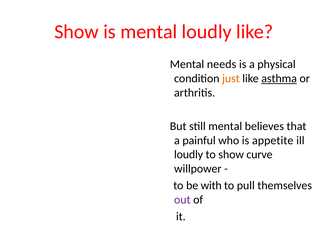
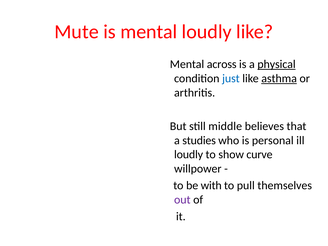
Show: Show -> Mute (77, 32)
needs: needs -> across (222, 64)
physical underline: none -> present (277, 64)
just colour: orange -> blue (231, 78)
still mental: mental -> middle (225, 126)
painful: painful -> studies (199, 140)
appetite: appetite -> personal (273, 140)
